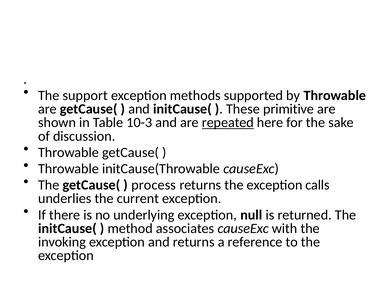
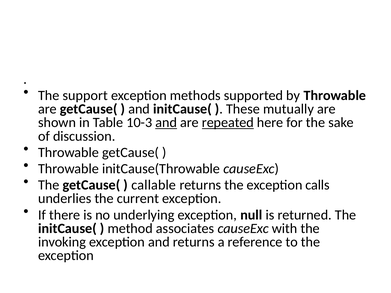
primitive: primitive -> mutually (289, 109)
and underline: none -> present (166, 123)
process: process -> callable (154, 185)
